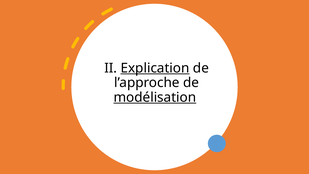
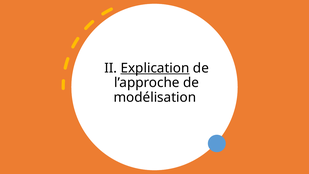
modélisation underline: present -> none (155, 97)
